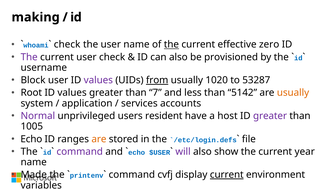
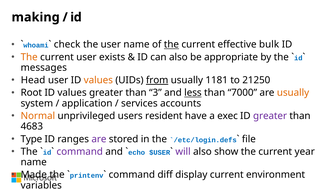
effective zero: zero -> bulk (269, 44)
The colour: purple -> orange (29, 57)
user check: check -> exists (112, 57)
provisioned: provisioned -> appropriate (231, 57)
username: username -> messages (44, 67)
Block: Block -> Head (33, 80)
values colour: purple -> orange (98, 80)
1020: 1020 -> 1181 (217, 80)
53287: 53287 -> 21250 (256, 80)
7: 7 -> 3 (155, 92)
less underline: none -> present (193, 92)
5142: 5142 -> 7000 (242, 92)
Normal colour: purple -> orange (38, 116)
a host: host -> exec (228, 116)
1005: 1005 -> 4683 (32, 126)
Echo: Echo -> Type (31, 139)
are colour: orange -> purple (99, 139)
cvfj: cvfj -> diff (165, 174)
current underline: present -> none (227, 174)
